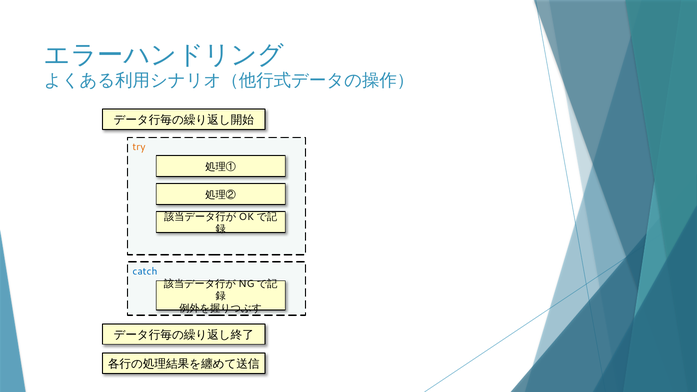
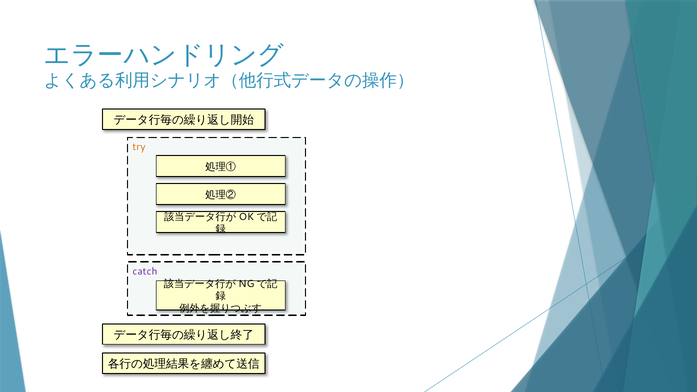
catch colour: blue -> purple (145, 271)
